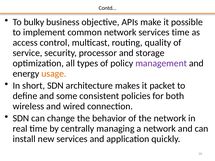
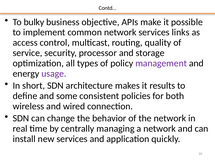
services time: time -> links (181, 32)
usage colour: orange -> purple (54, 74)
packet: packet -> results (162, 86)
